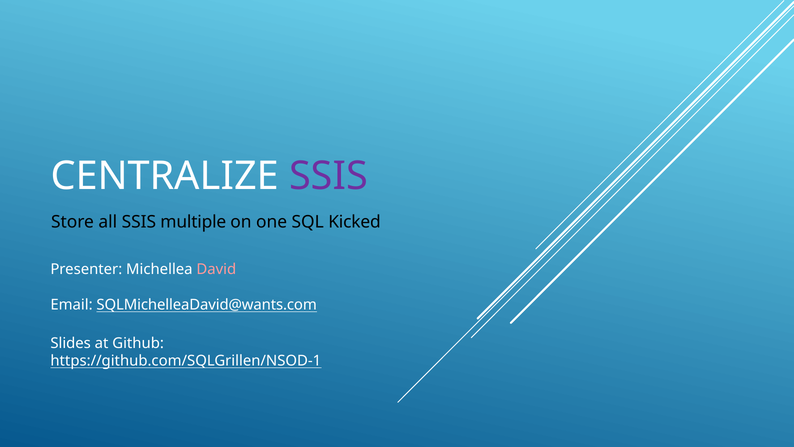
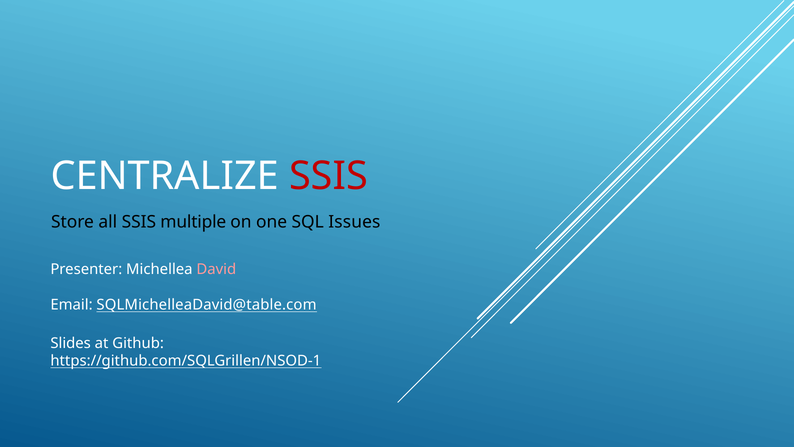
SSIS colour: purple -> red (328, 176)
Kicked: Kicked -> Issues (354, 222)
SQLMichelleaDavid@wants.com: SQLMichelleaDavid@wants.com -> SQLMichelleaDavid@table.com (207, 305)
